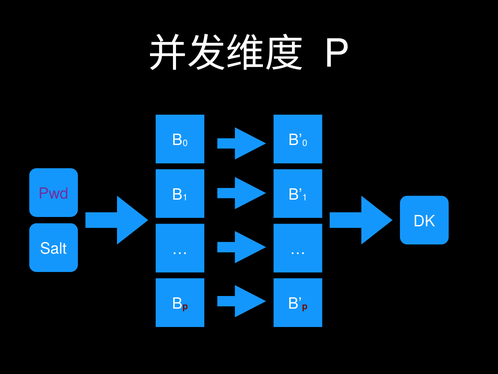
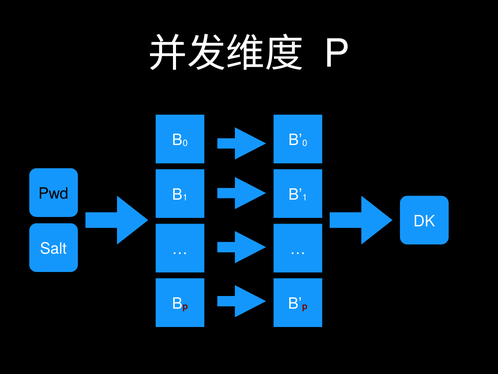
Pwd colour: purple -> black (54, 193)
